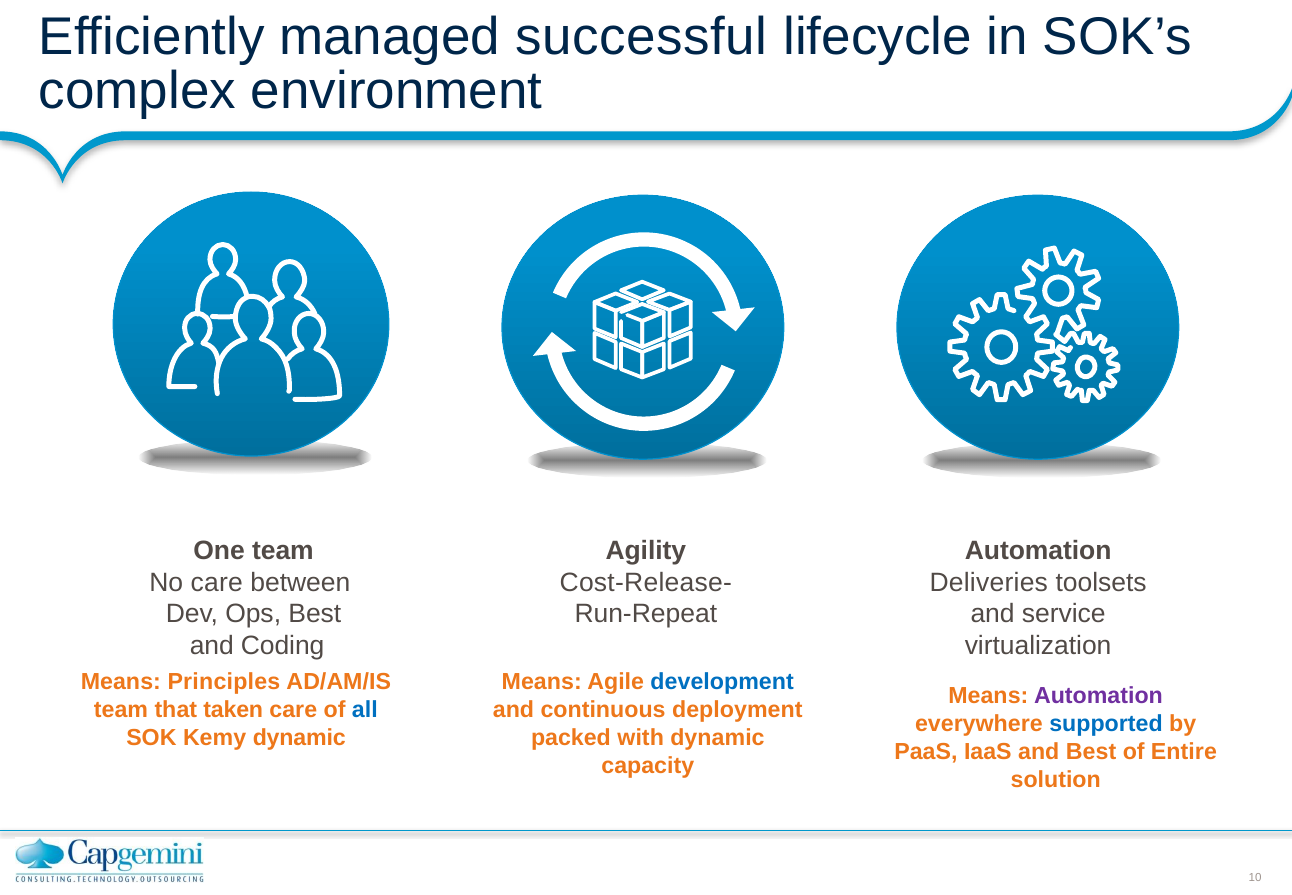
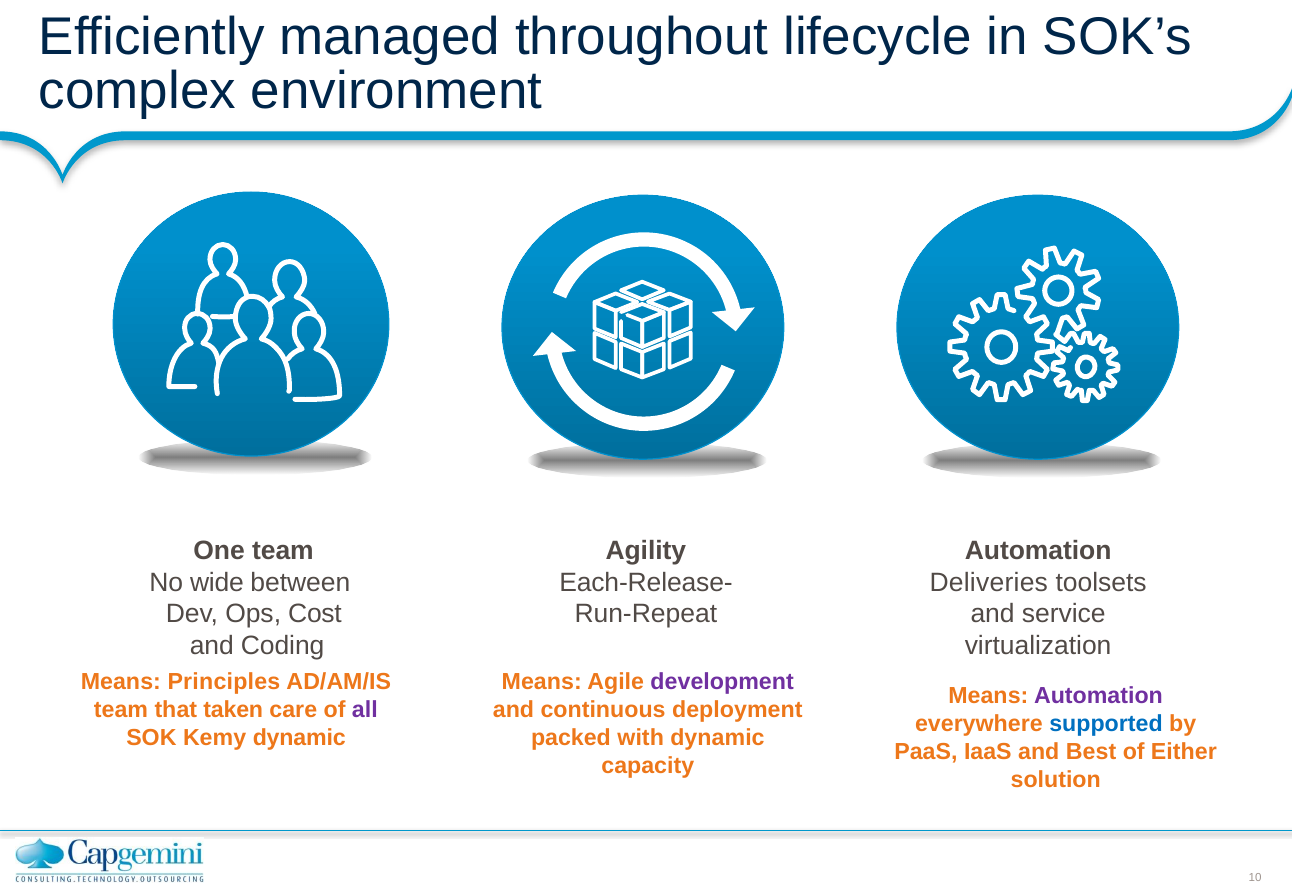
successful: successful -> throughout (642, 37)
No care: care -> wide (217, 582)
Cost-Release-: Cost-Release- -> Each-Release- (646, 582)
Ops Best: Best -> Cost (315, 614)
development colour: blue -> purple (722, 682)
all colour: blue -> purple (365, 710)
Entire: Entire -> Either (1184, 751)
